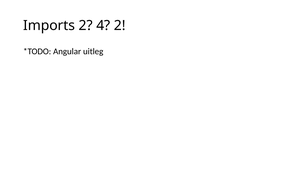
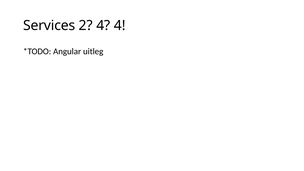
Imports: Imports -> Services (49, 26)
4 2: 2 -> 4 (120, 26)
